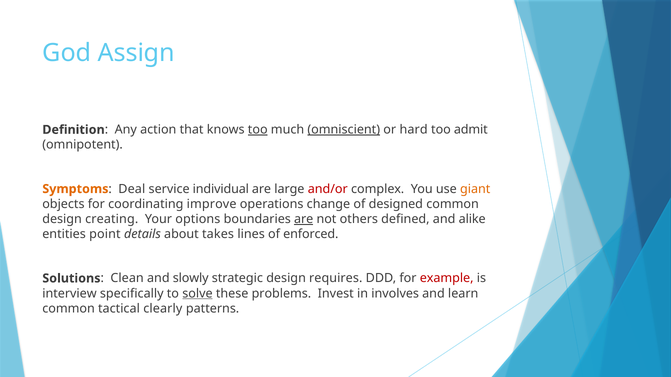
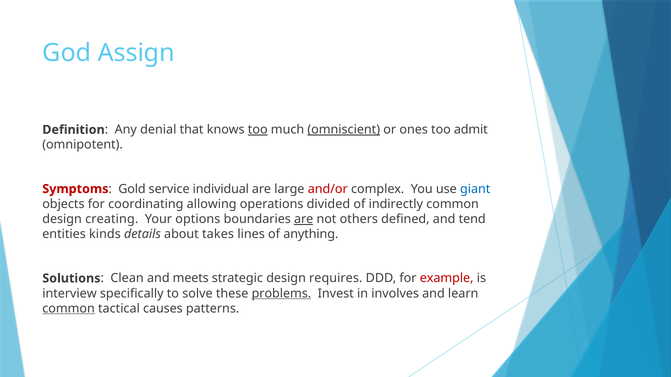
action: action -> denial (158, 130)
hard: hard -> ones (414, 130)
Symptoms colour: orange -> red (75, 189)
Deal: Deal -> Gold (132, 189)
giant colour: orange -> blue (475, 189)
improve: improve -> allowing (212, 204)
change: change -> divided (328, 204)
designed: designed -> indirectly (396, 204)
alike: alike -> tend (472, 219)
point: point -> kinds (105, 234)
enforced: enforced -> anything (311, 234)
slowly: slowly -> meets (191, 279)
solve underline: present -> none (197, 294)
problems underline: none -> present (281, 294)
common underline: none -> present (69, 309)
clearly: clearly -> causes (163, 309)
